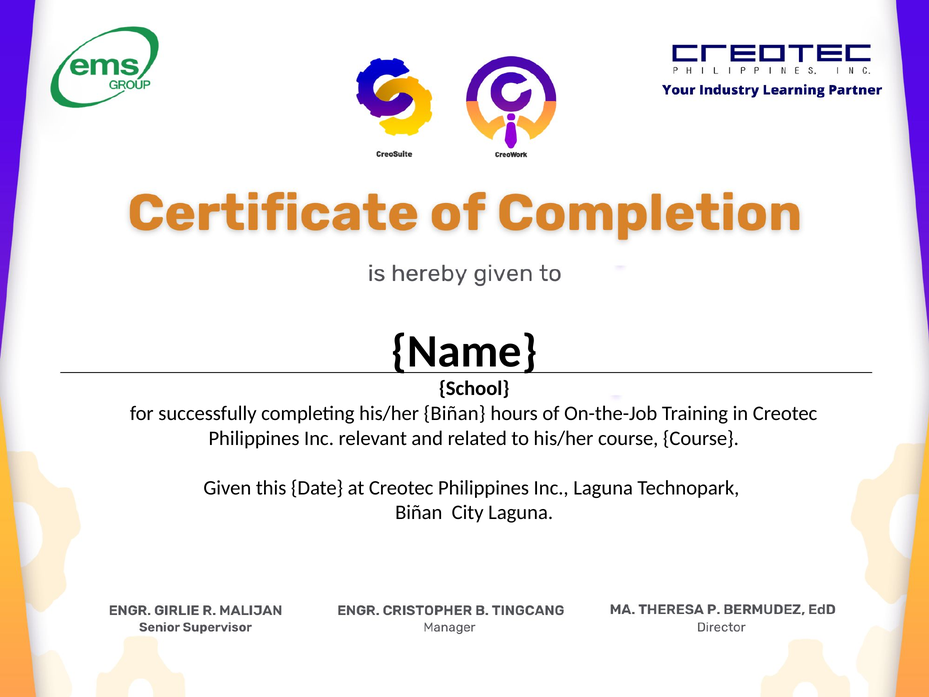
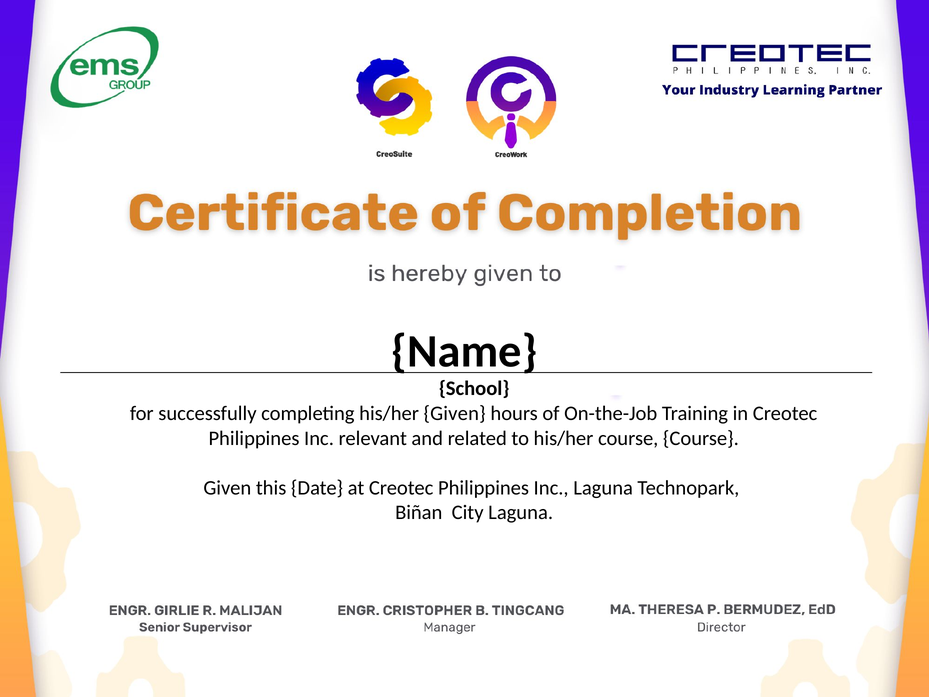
his/her Biñan: Biñan -> Given (455, 413)
